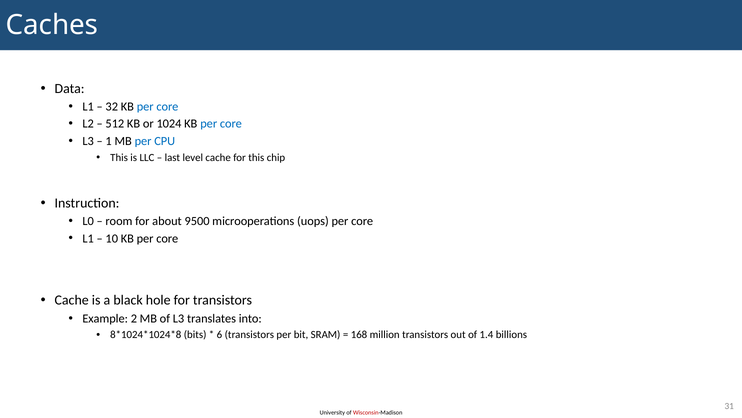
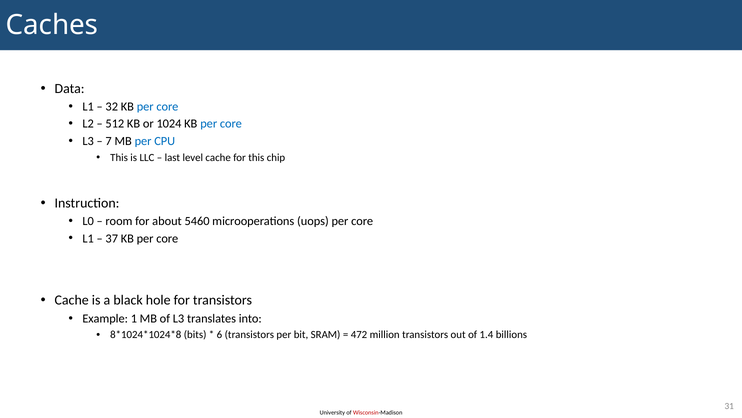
1: 1 -> 7 (109, 141)
9500: 9500 -> 5460 (197, 221)
10: 10 -> 37 (112, 238)
2: 2 -> 1 (134, 318)
168: 168 -> 472 (359, 334)
